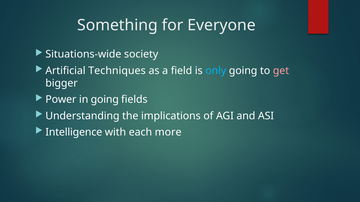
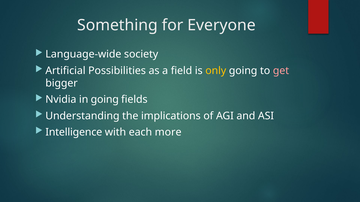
Situations-wide: Situations-wide -> Language-wide (83, 54)
Techniques: Techniques -> Possibilities (117, 71)
only colour: light blue -> yellow (216, 71)
Power: Power -> Nvidia (61, 100)
